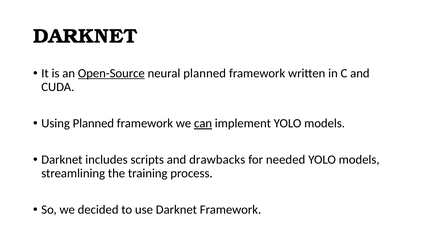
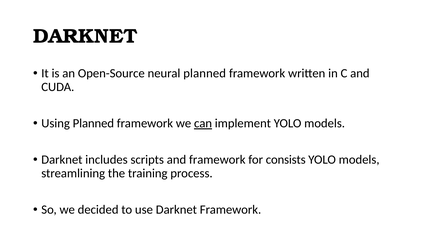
Open-Source underline: present -> none (111, 74)
and drawbacks: drawbacks -> framework (217, 160)
needed: needed -> consists (286, 160)
